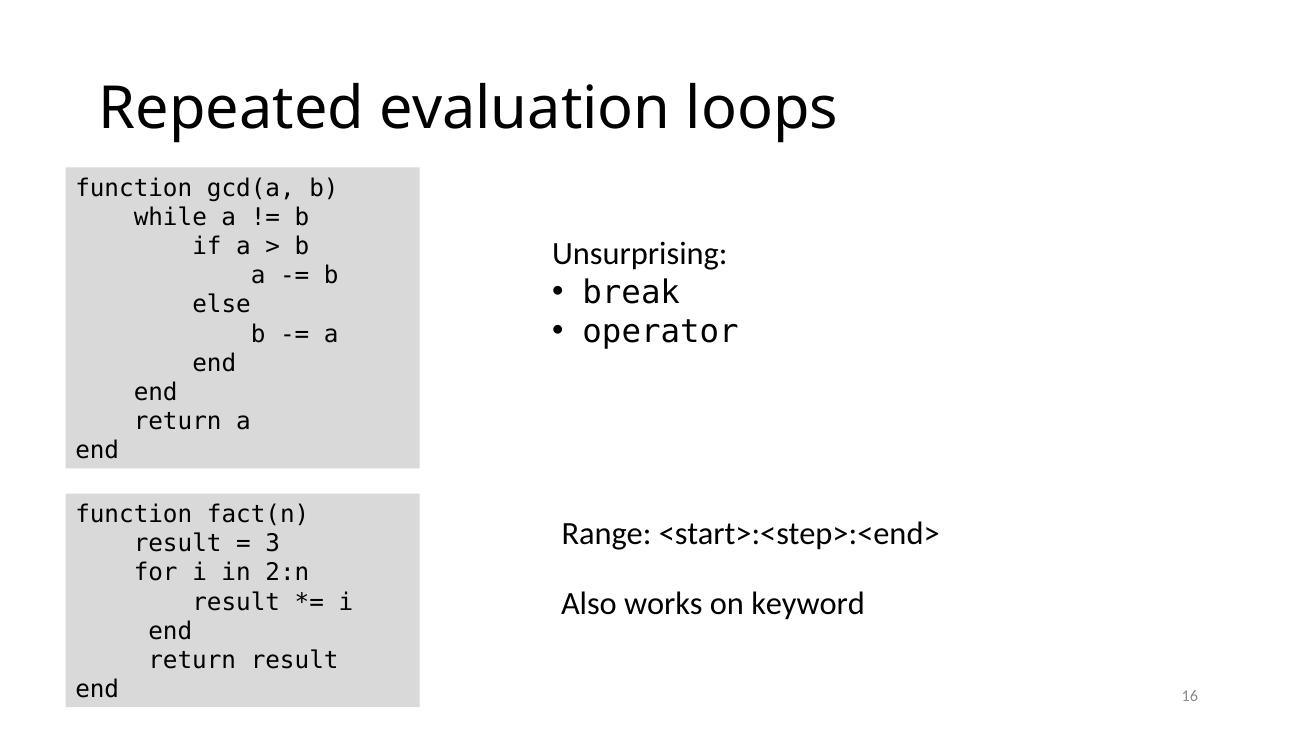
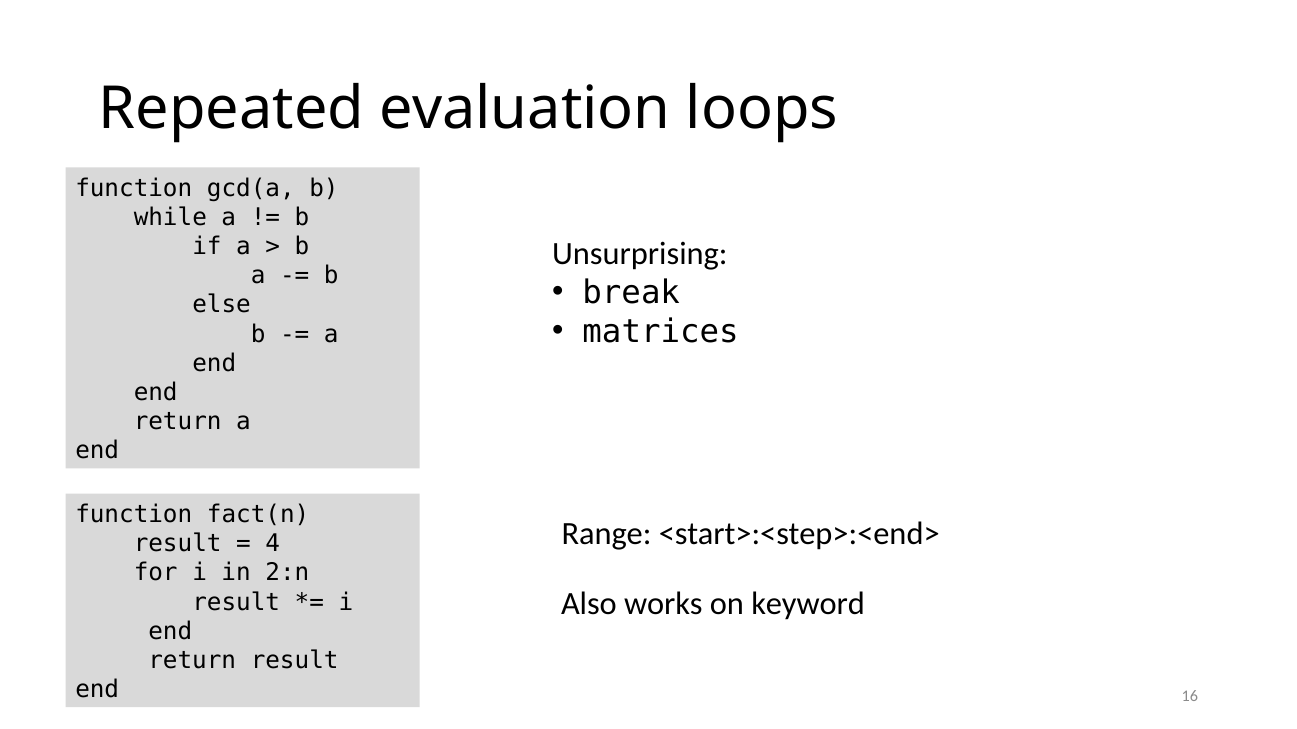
operator: operator -> matrices (661, 332)
3: 3 -> 4 (273, 544)
